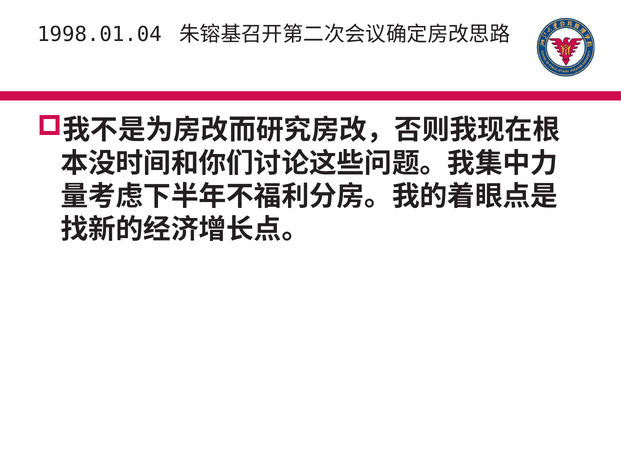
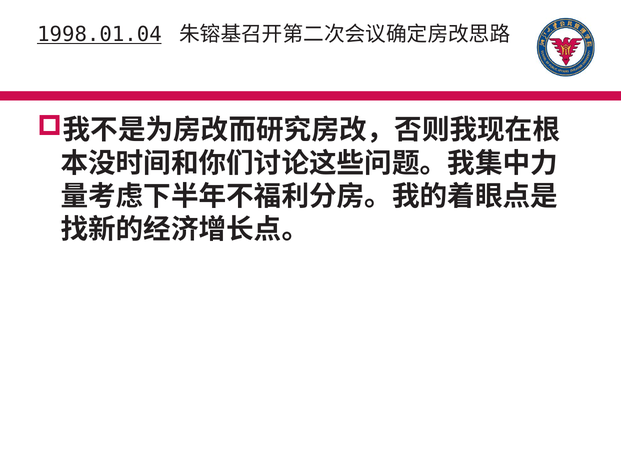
1998.01.04 underline: none -> present (99, 35)
